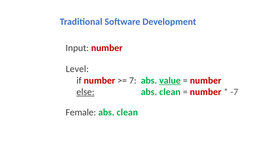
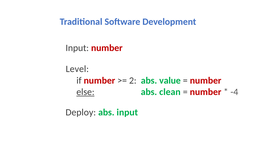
7: 7 -> 2 (133, 81)
value underline: present -> none (170, 81)
-7: -7 -> -4 (234, 92)
Female: Female -> Deploy (81, 112)
clean: clean -> input (127, 112)
